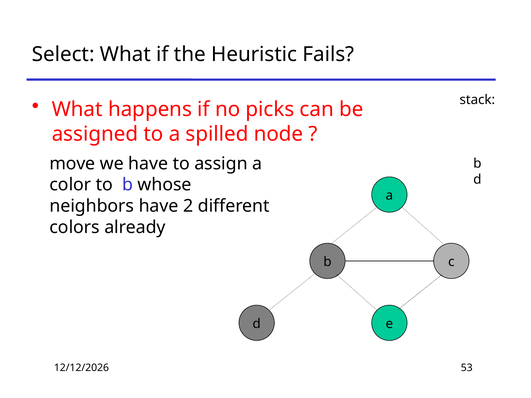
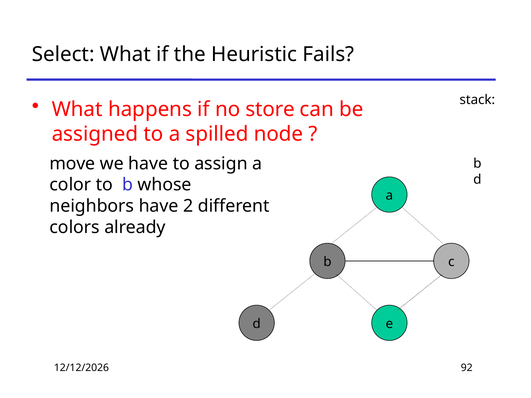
picks: picks -> store (270, 109)
53: 53 -> 92 (467, 368)
